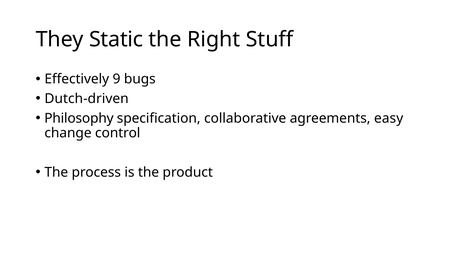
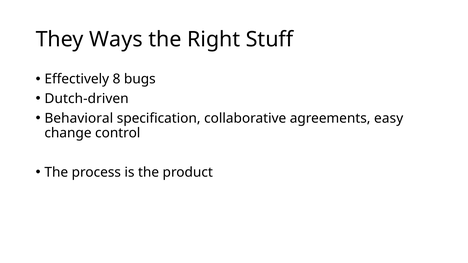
Static: Static -> Ways (116, 39)
9: 9 -> 8 (117, 79)
Philosophy: Philosophy -> Behavioral (79, 118)
